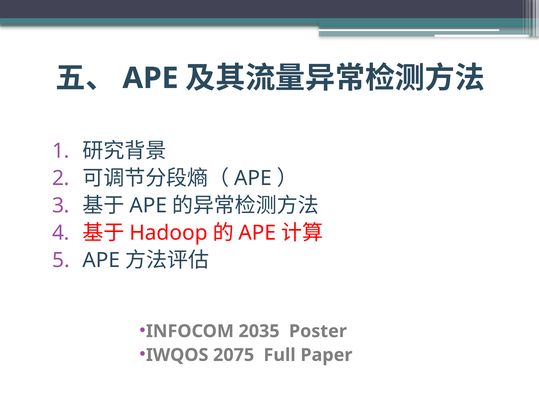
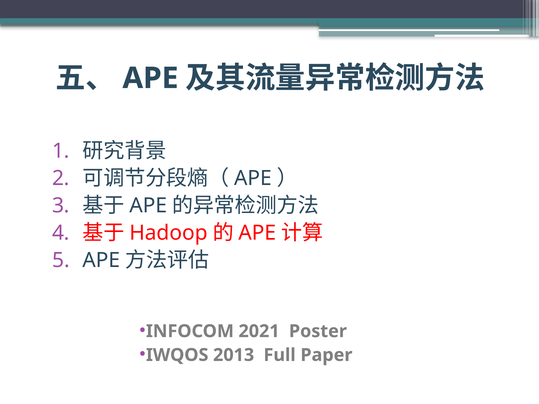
2035: 2035 -> 2021 (259, 331)
2075: 2075 -> 2013 (234, 355)
